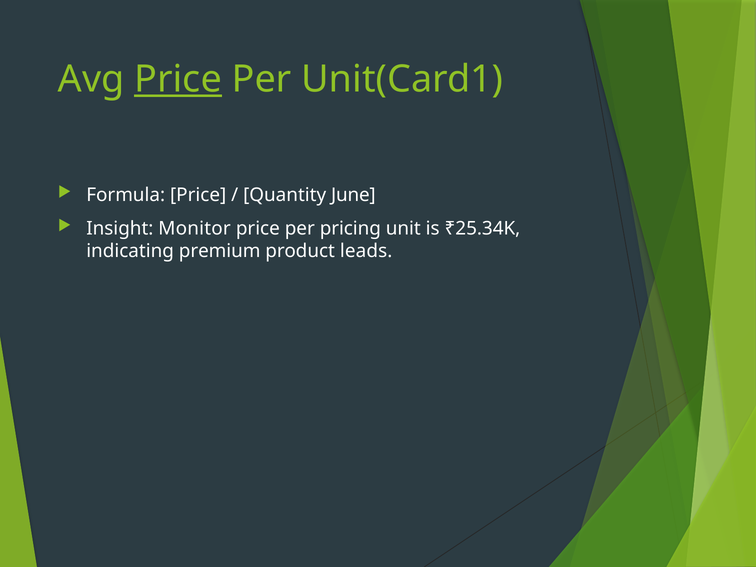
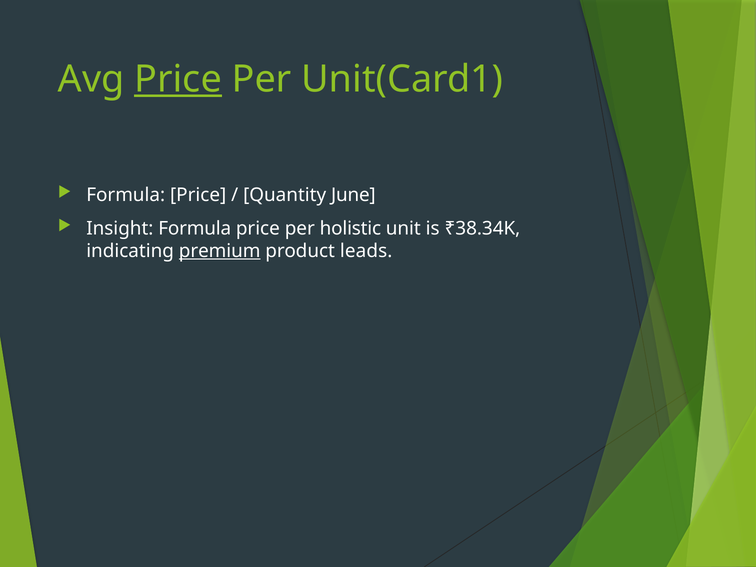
Insight Monitor: Monitor -> Formula (195, 228)
pricing: pricing -> holistic (350, 228)
₹25.34K: ₹25.34K -> ₹38.34K (482, 228)
premium underline: none -> present (220, 251)
